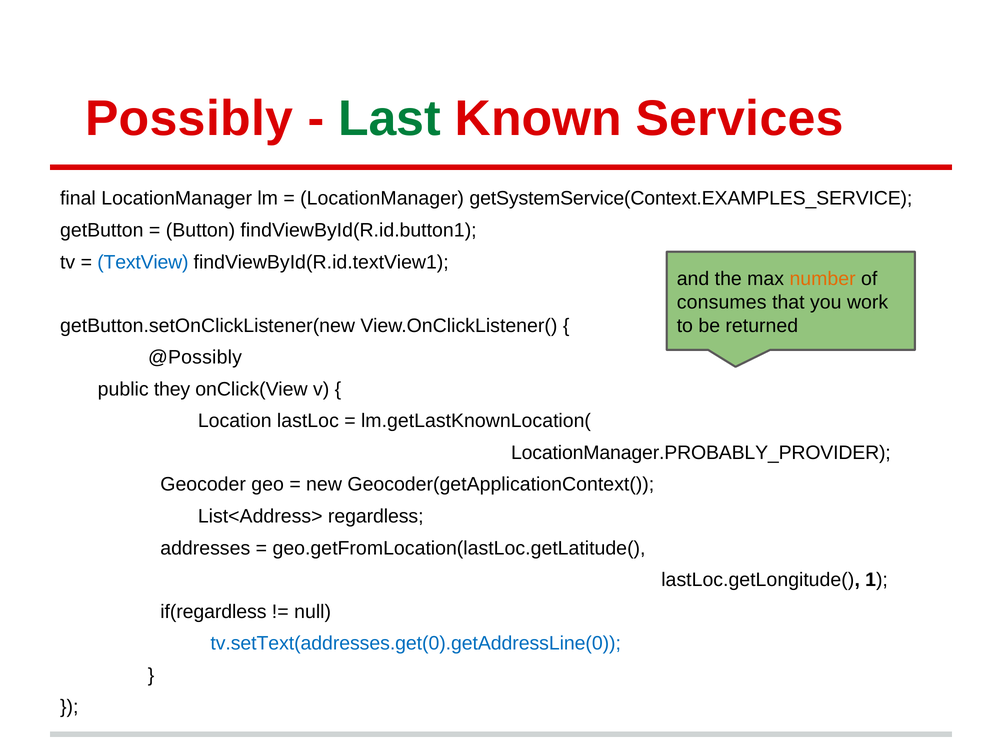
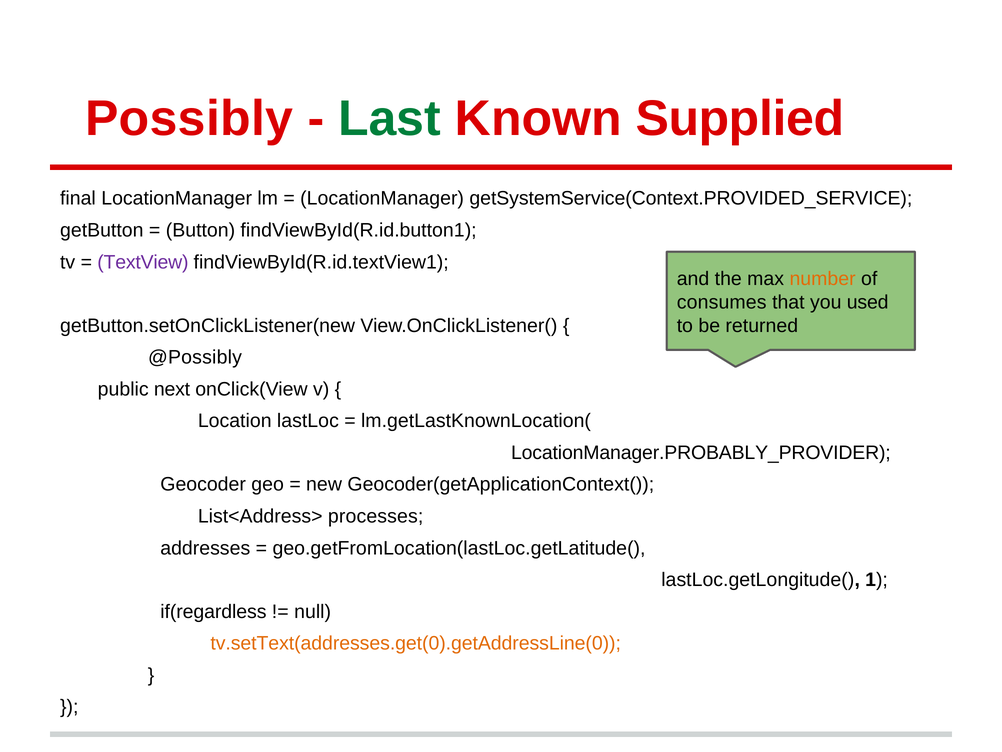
Services: Services -> Supplied (740, 119)
getSystemService(Context.EXAMPLES_SERVICE: getSystemService(Context.EXAMPLES_SERVICE -> getSystemService(Context.PROVIDED_SERVICE (691, 198)
TextView colour: blue -> purple (143, 262)
work: work -> used (868, 302)
they: they -> next (172, 389)
regardless: regardless -> processes (376, 516)
tv.setText(addresses.get(0).getAddressLine(0 colour: blue -> orange (416, 643)
